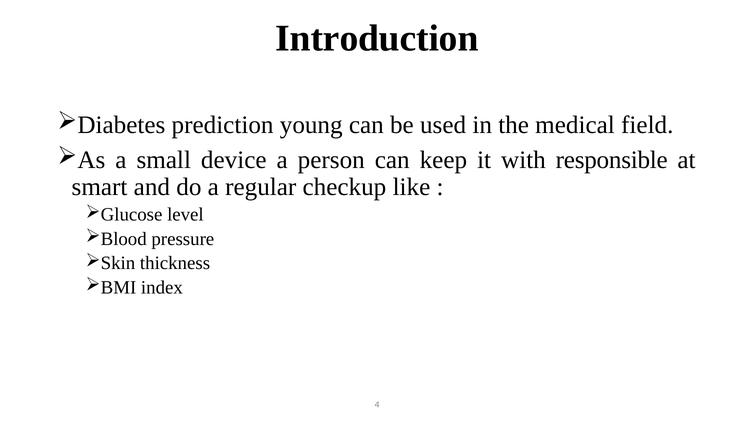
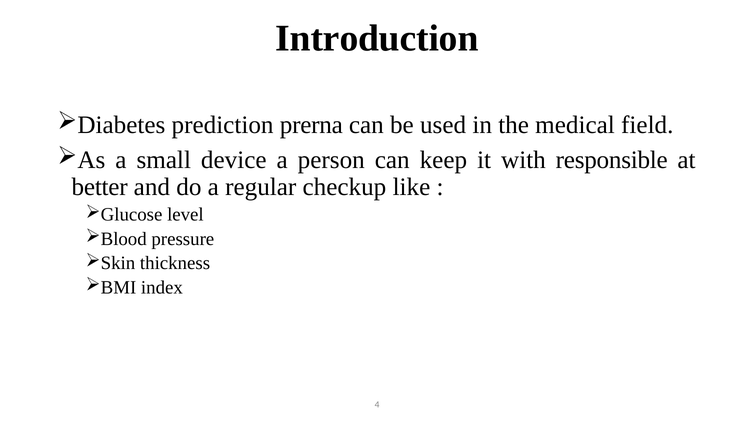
young: young -> prerna (311, 125)
smart: smart -> better (100, 187)
